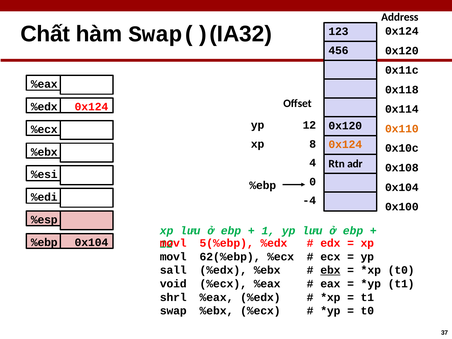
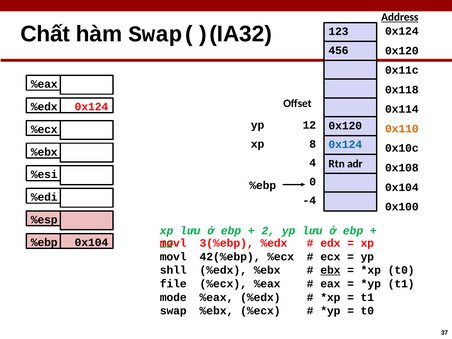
Address underline: none -> present (400, 17)
0x124 colour: orange -> blue (345, 144)
1: 1 -> 2 (268, 231)
5(%ebp: 5(%ebp -> 3(%ebp (227, 243)
62(%ebp: 62(%ebp -> 42(%ebp (230, 257)
sall: sall -> shll (173, 270)
void: void -> file (173, 284)
shrl: shrl -> mode (173, 297)
